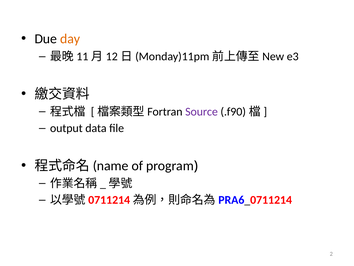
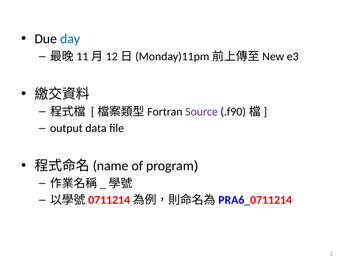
day colour: orange -> blue (70, 39)
